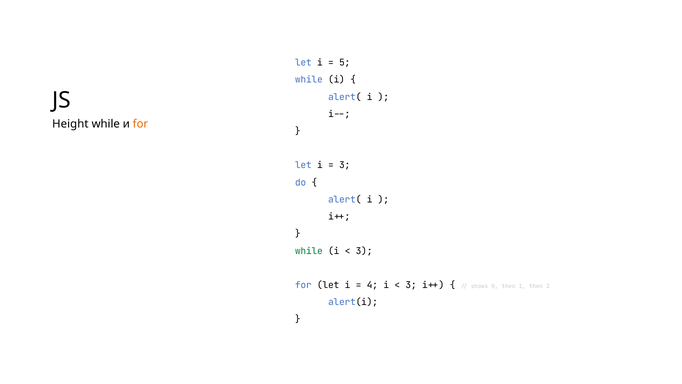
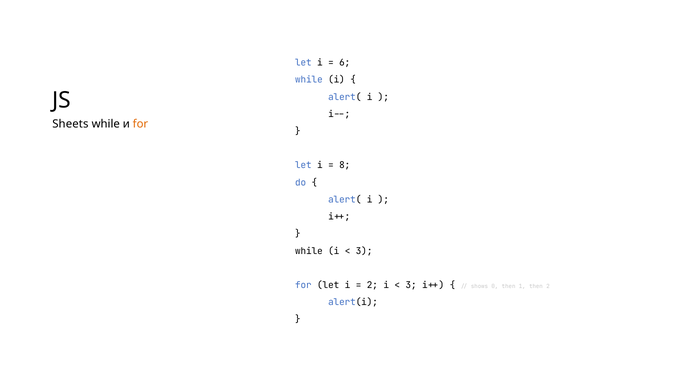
5: 5 -> 6 (345, 63)
Height: Height -> Sheets (70, 124)
3: 3 -> 8 (345, 165)
while colour: green -> black (309, 251)
4: 4 -> 2 (372, 285)
